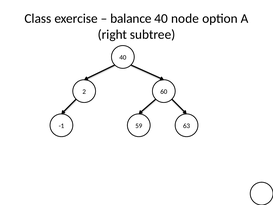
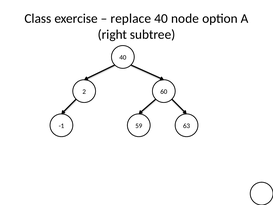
balance: balance -> replace (131, 18)
